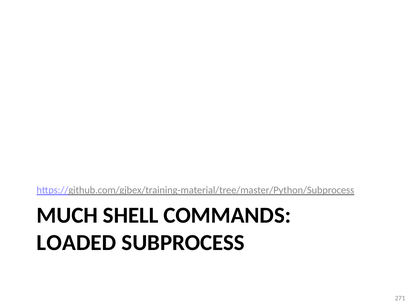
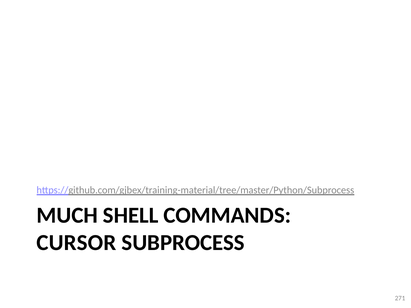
LOADED: LOADED -> CURSOR (76, 243)
